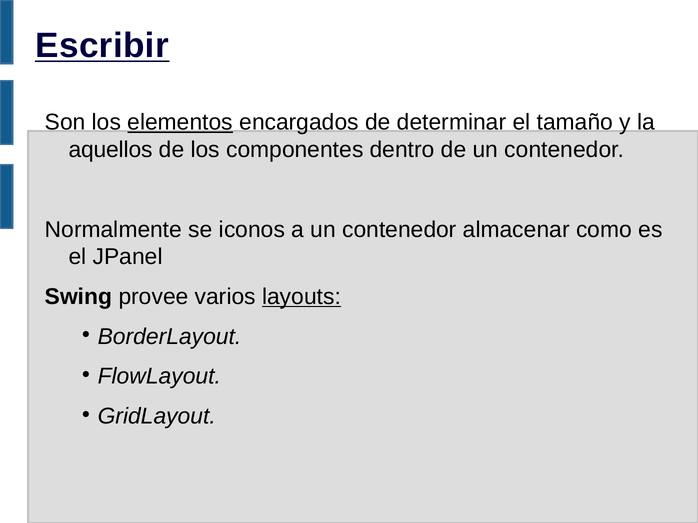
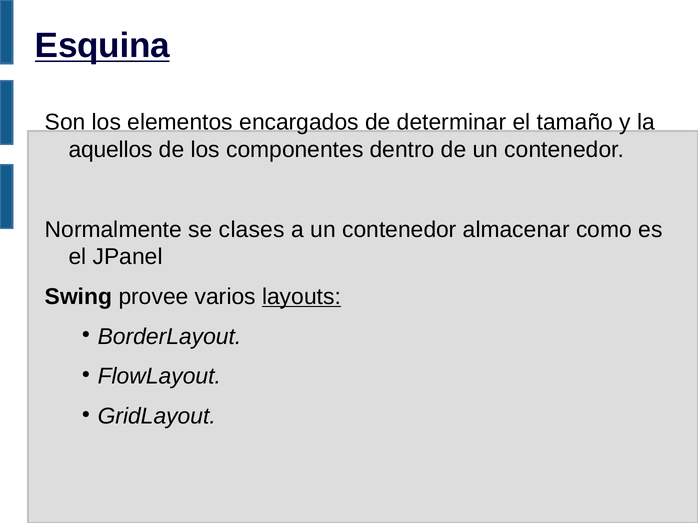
Escribir: Escribir -> Esquina (102, 46)
elementos underline: present -> none (180, 123)
iconos: iconos -> clases (252, 230)
